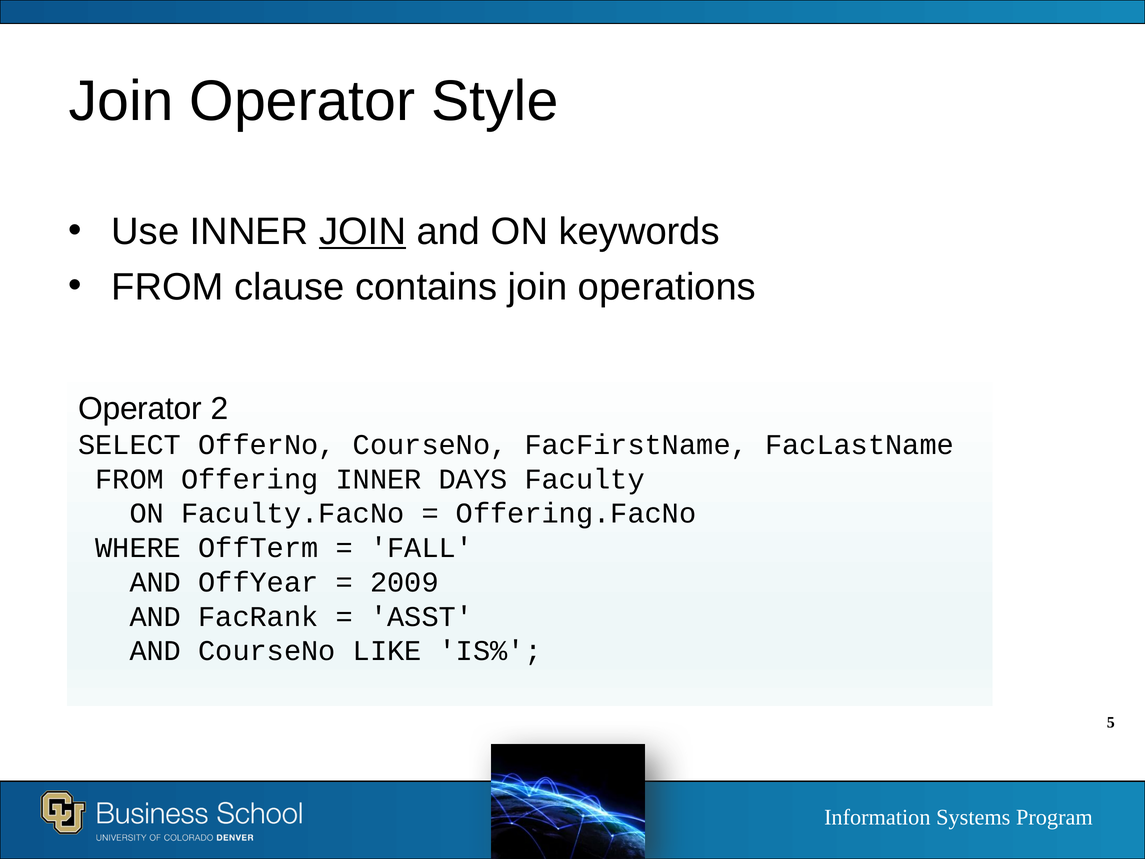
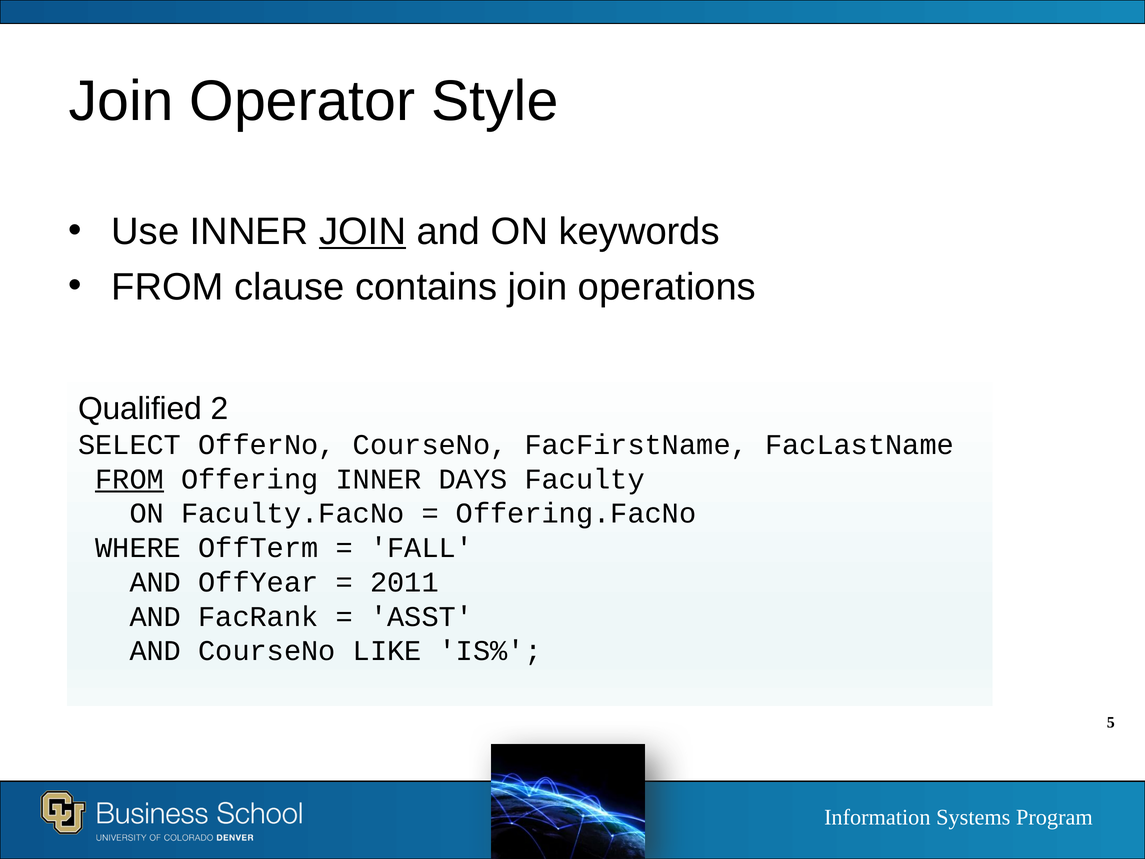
Operator: Operator -> Qualified (140, 409)
FROM underline: none -> present (130, 479)
2009: 2009 -> 2011 (404, 582)
